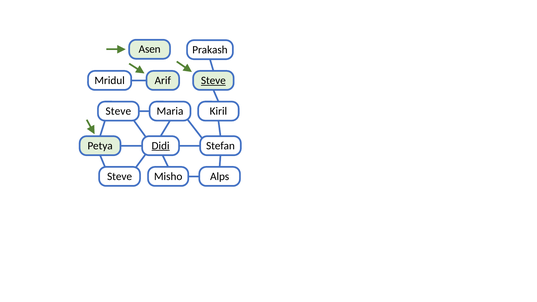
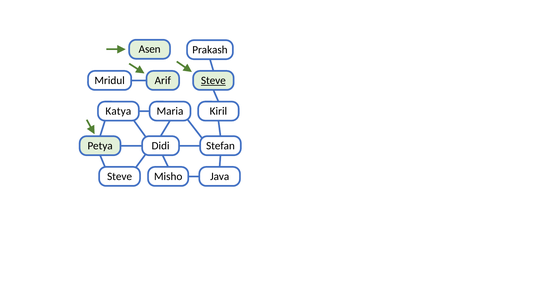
Steve: Steve -> Katya (118, 111)
Didi underline: present -> none (161, 146)
Alps: Alps -> Java (220, 176)
